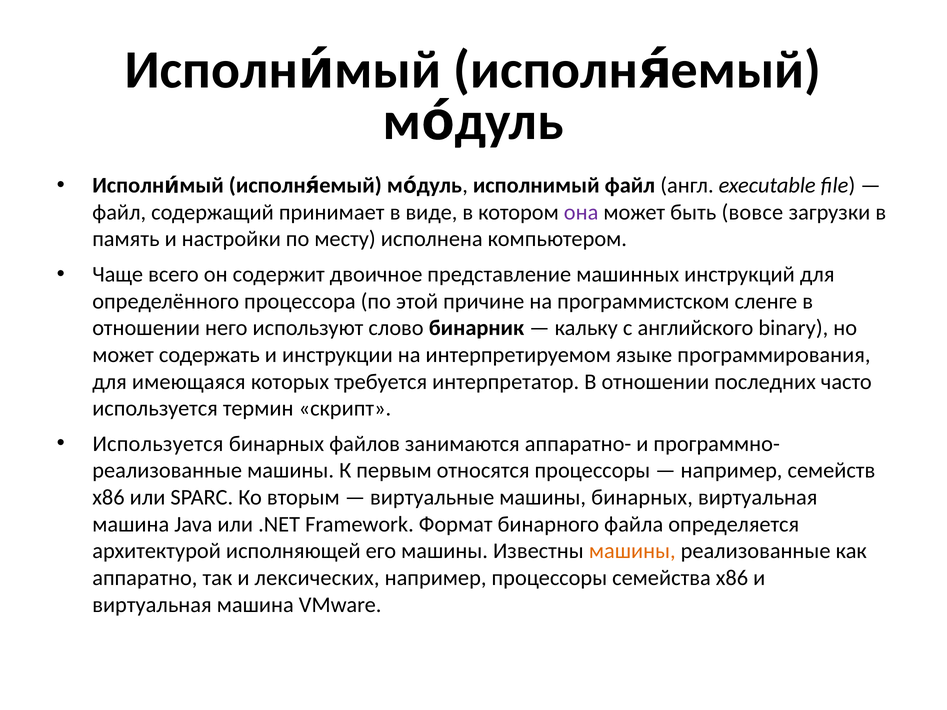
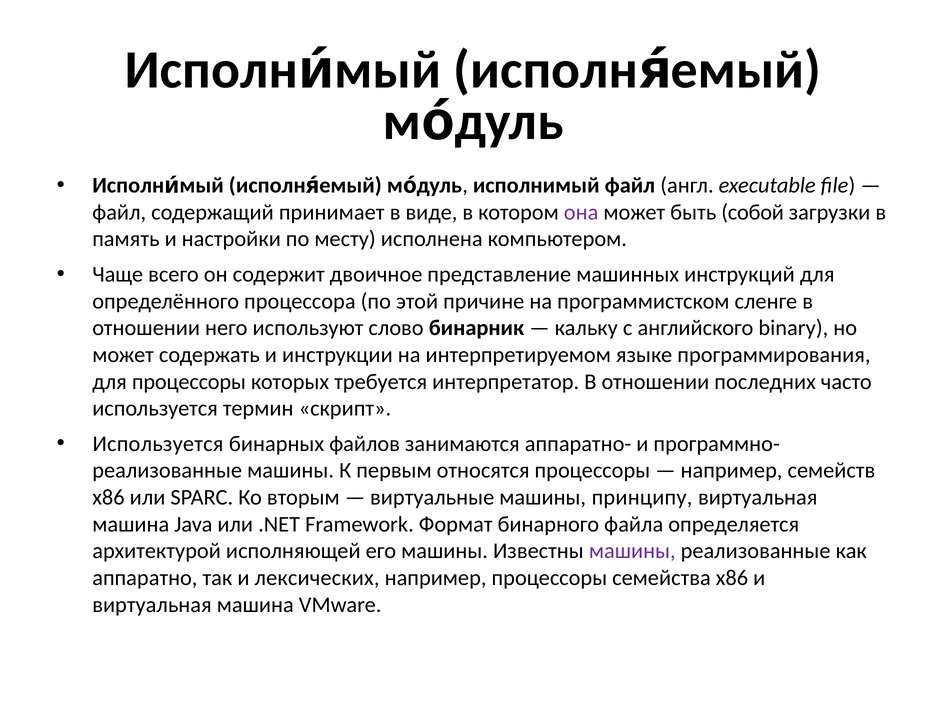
вовсе: вовсе -> собой (753, 212)
для имеющаяся: имеющаяся -> процессоры (189, 382)
машины бинарных: бинарных -> принципу (642, 498)
машины colour: orange -> purple (632, 551)
